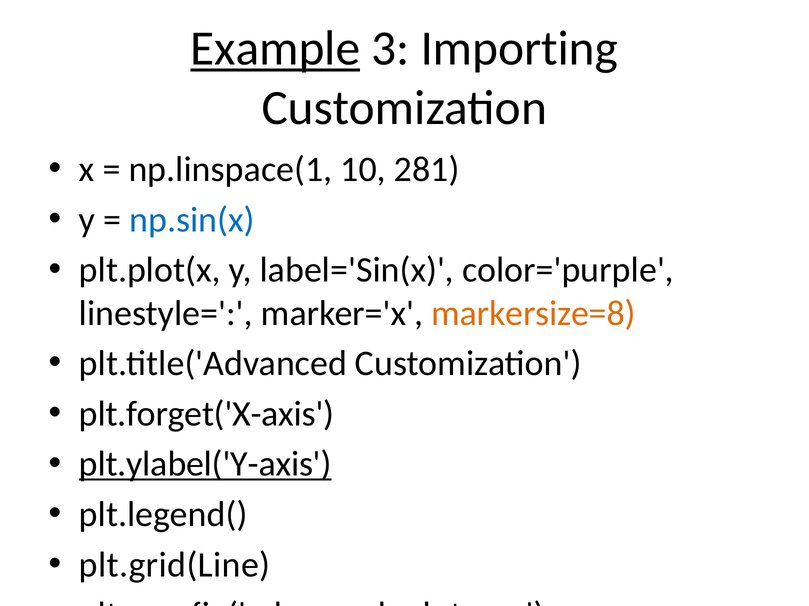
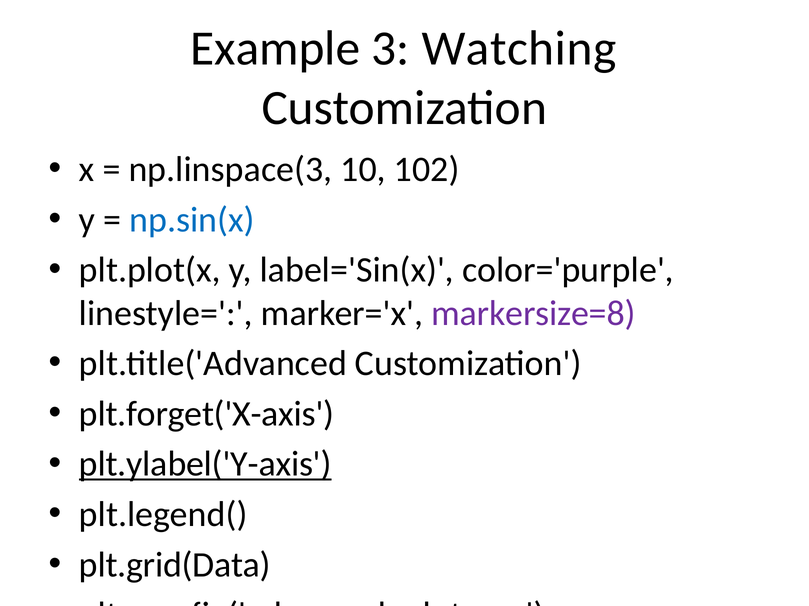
Example underline: present -> none (275, 49)
Importing: Importing -> Watching (519, 49)
np.linspace(1: np.linspace(1 -> np.linspace(3 (230, 170)
281: 281 -> 102 (427, 170)
markersize=8 colour: orange -> purple (533, 314)
plt.grid(Line: plt.grid(Line -> plt.grid(Data (175, 565)
